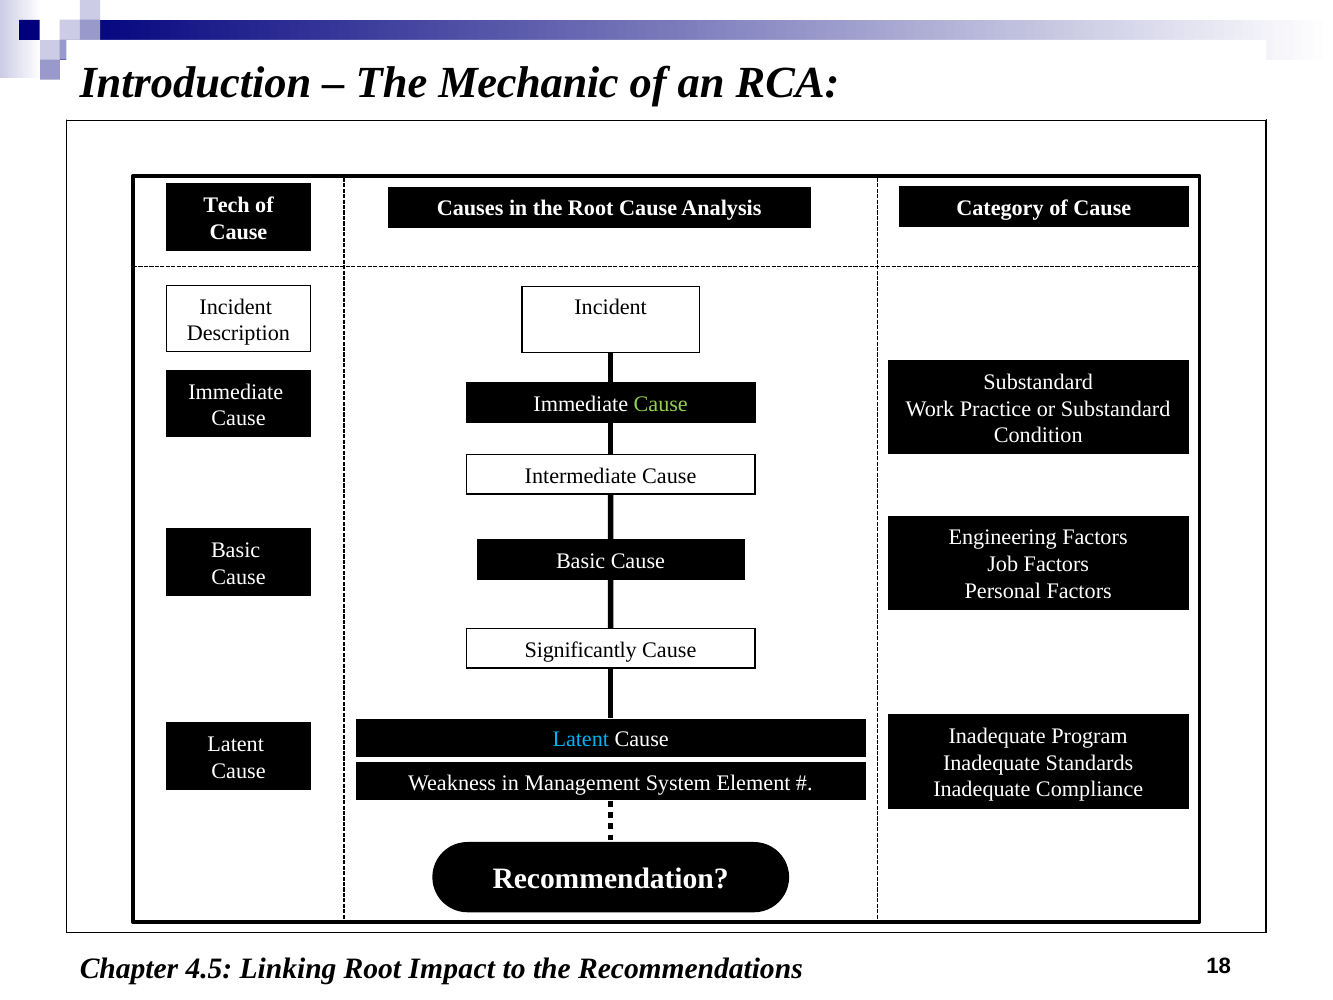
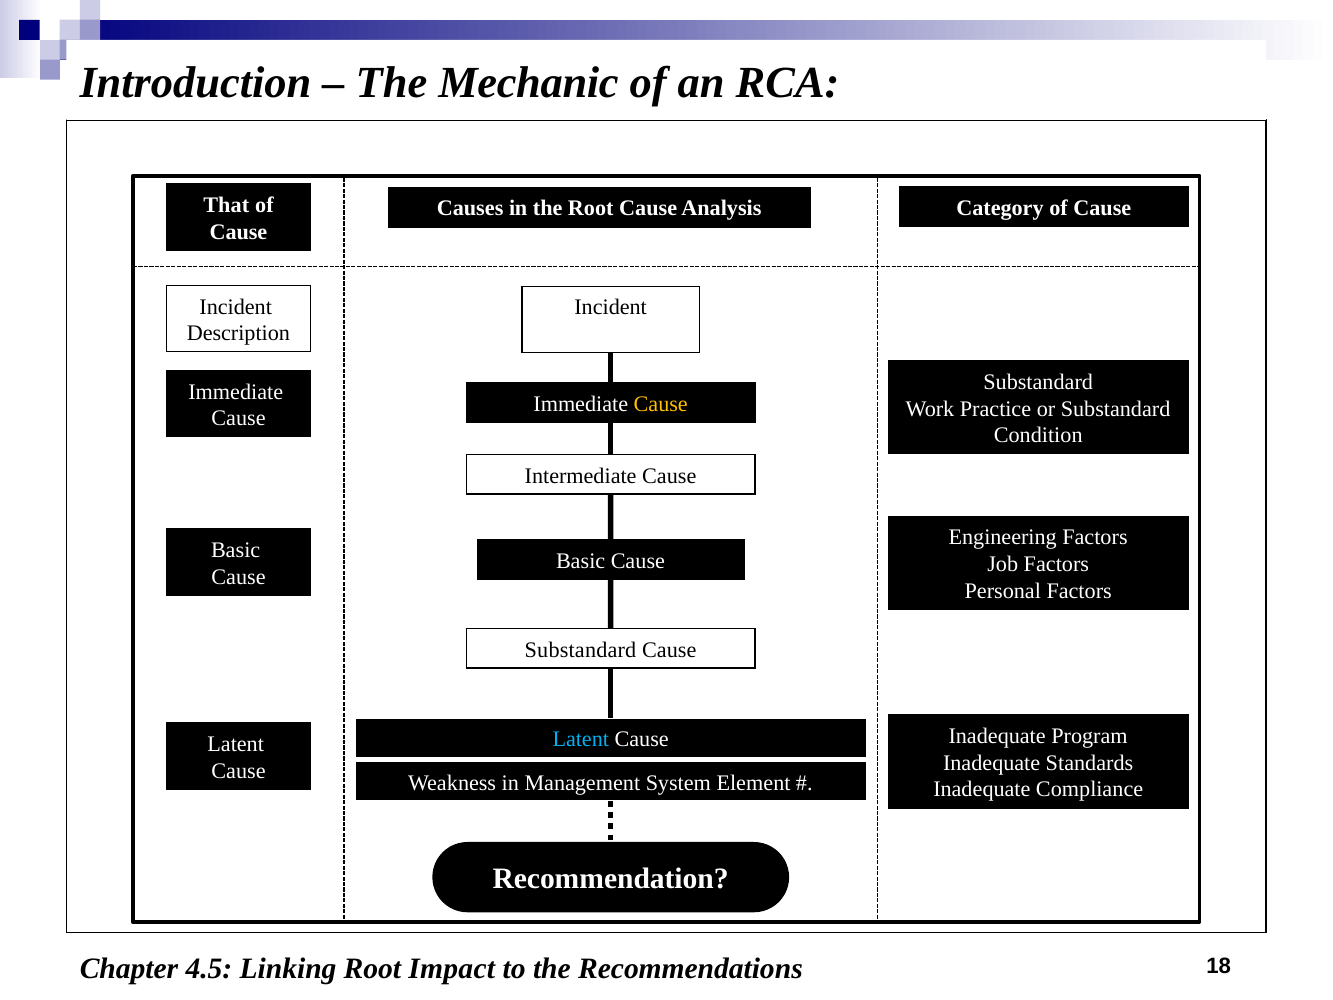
Tech: Tech -> That (226, 205)
Cause colour: light green -> yellow (661, 404)
Significantly: Significantly -> Substandard (581, 650)
